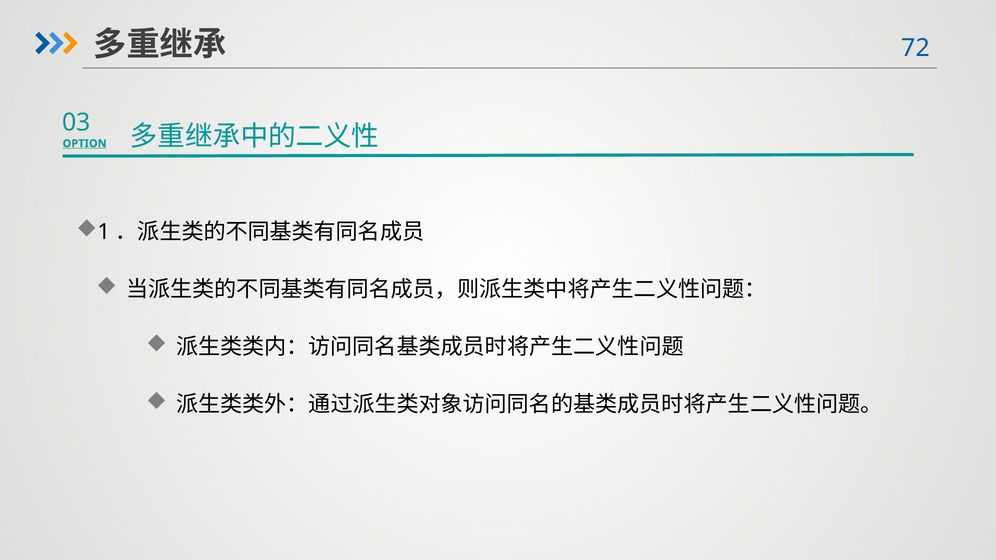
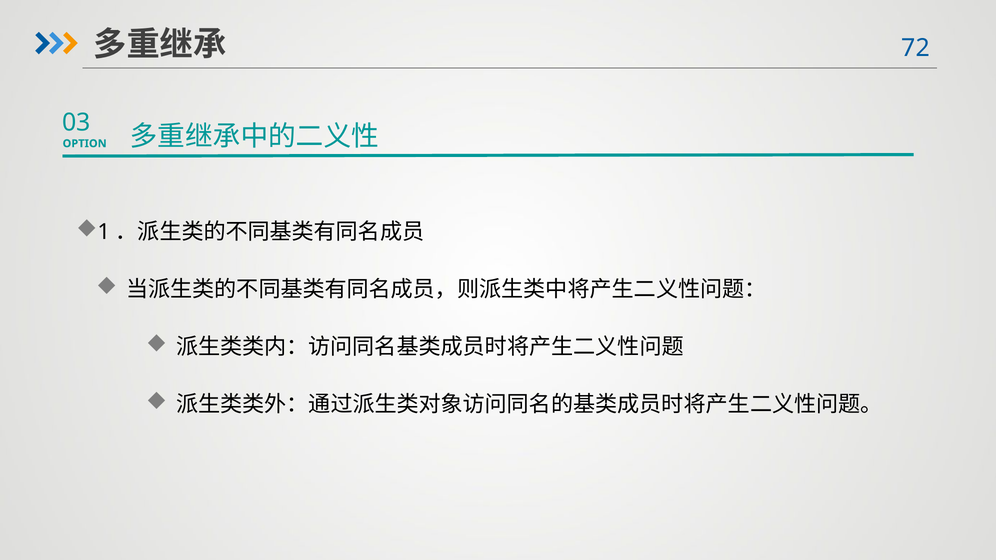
OPTION underline: present -> none (85, 144)
